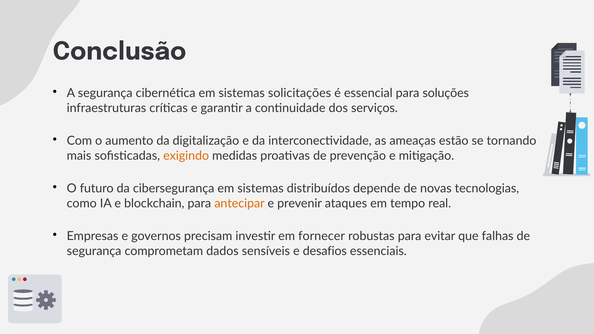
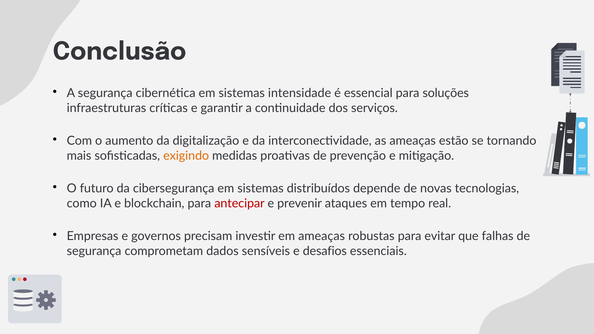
solicitações: solicitações -> intensidade (300, 93)
antecipar colour: orange -> red (240, 203)
em fornecer: fornecer -> ameaças (322, 236)
